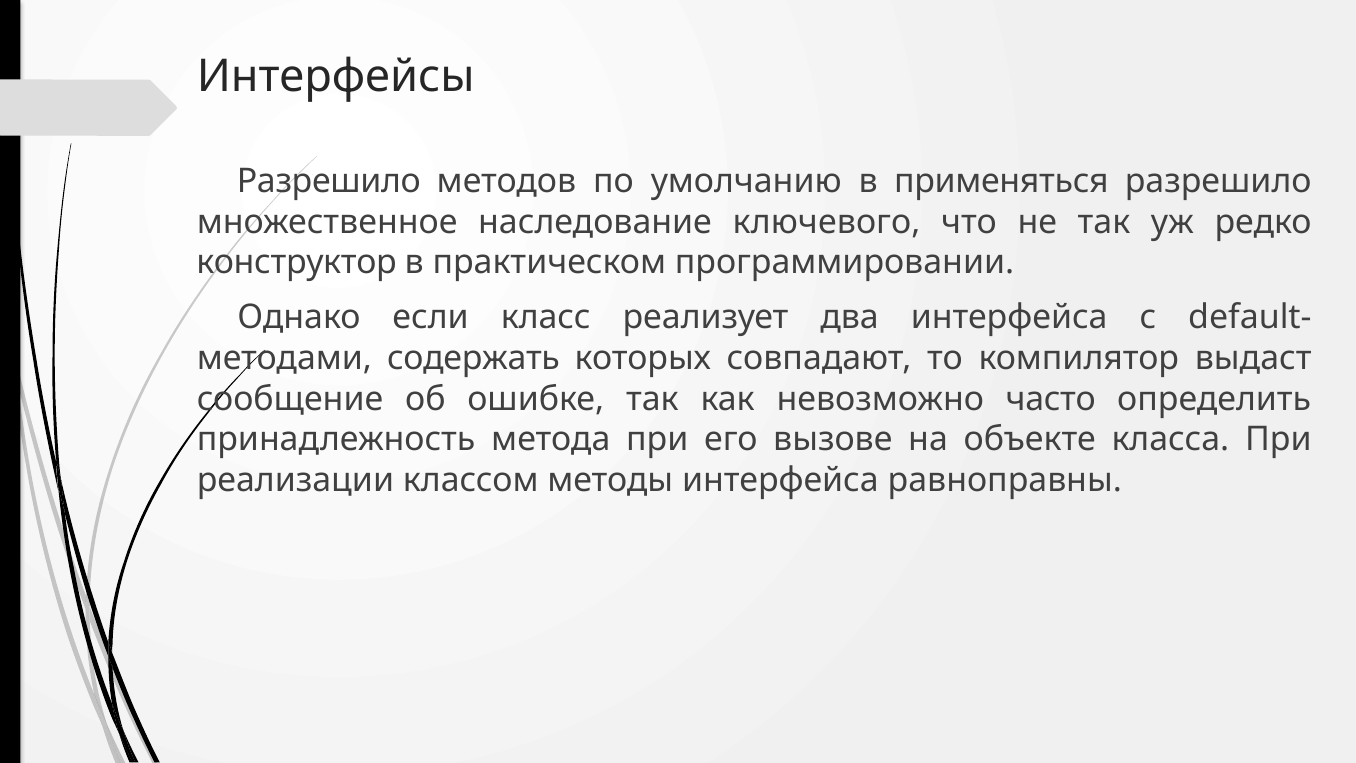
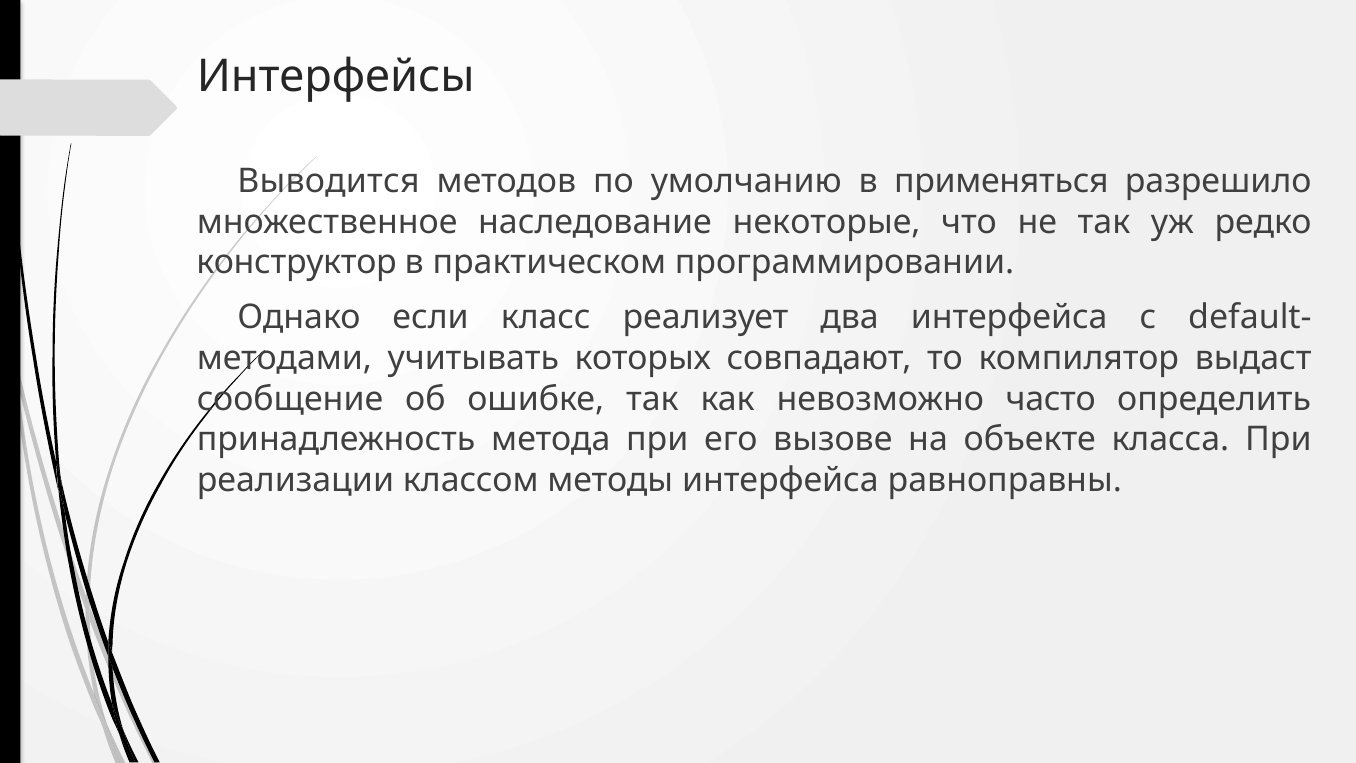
Разрешило: Разрешило -> Выводится (329, 181)
ключевого: ключевого -> некоторые (827, 222)
содержать: содержать -> учитывать (473, 358)
